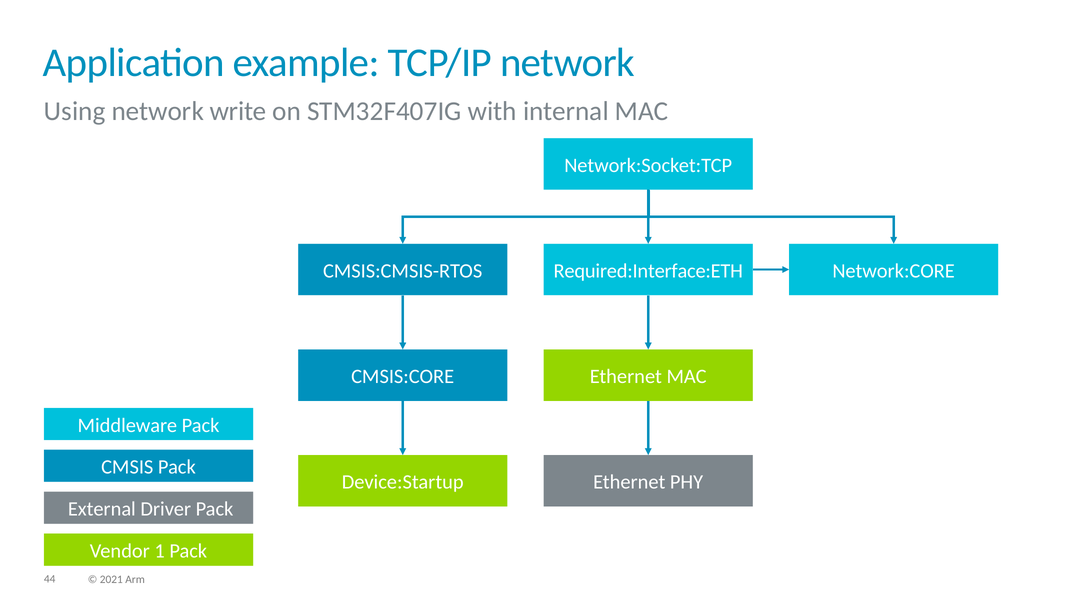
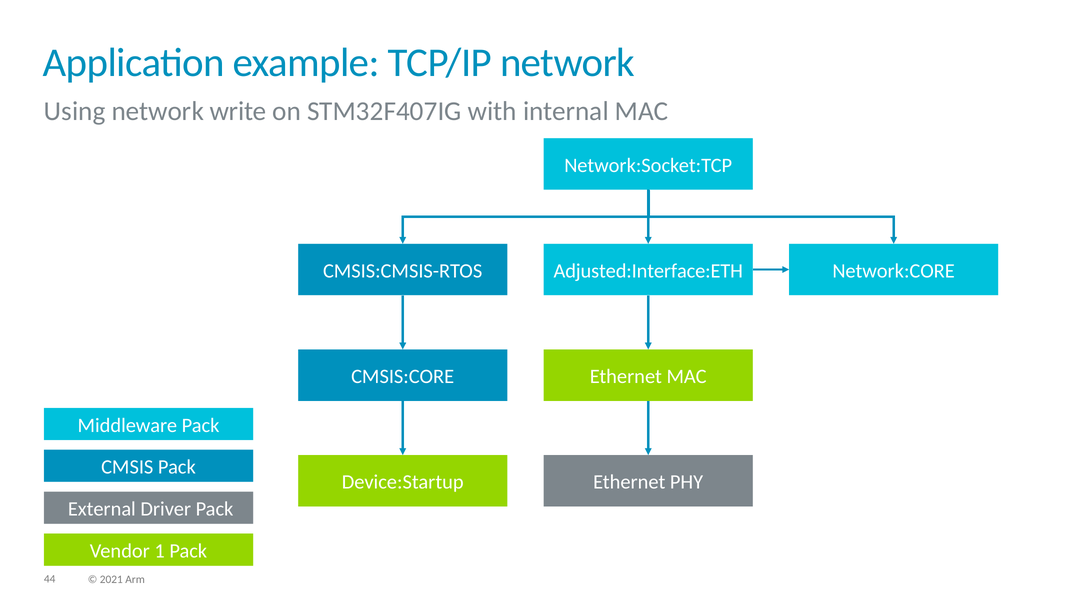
Required:Interface:ETH: Required:Interface:ETH -> Adjusted:Interface:ETH (648, 271)
